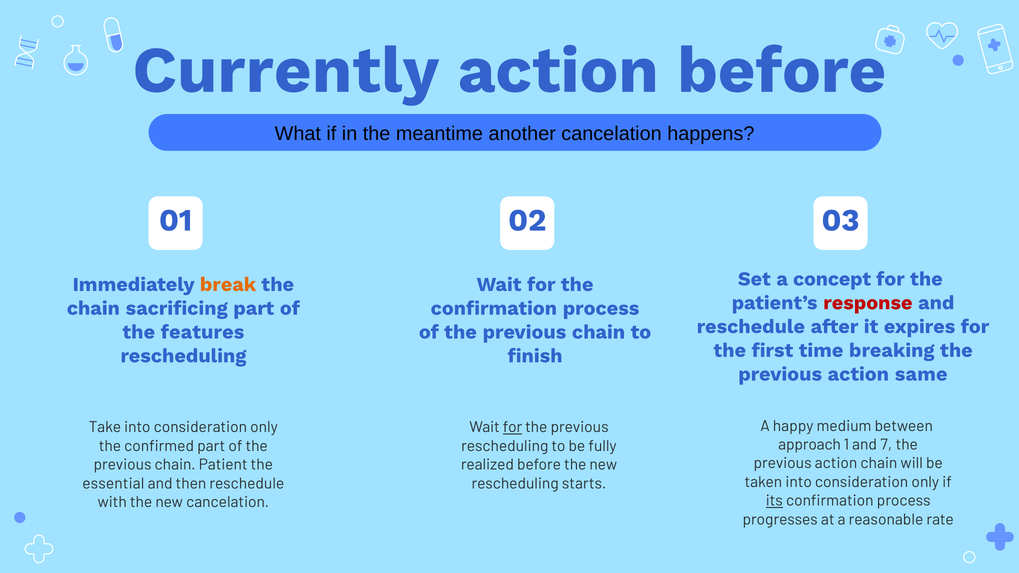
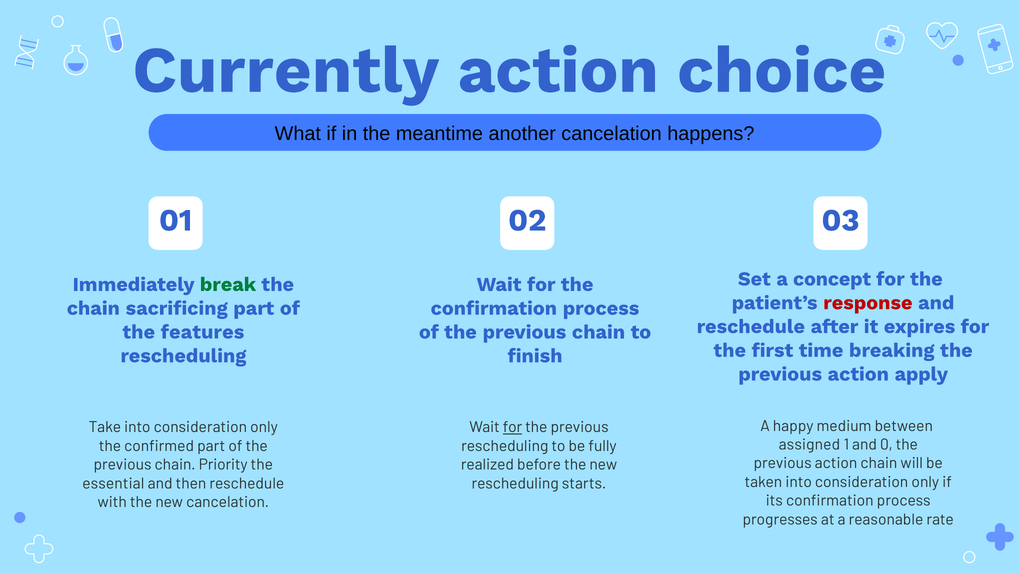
action before: before -> choice (782, 70)
break colour: orange -> green (228, 284)
same: same -> apply (921, 374)
approach: approach -> assigned (809, 445)
7: 7 -> 0 (886, 445)
Patient: Patient -> Priority (223, 465)
its underline: present -> none (774, 501)
